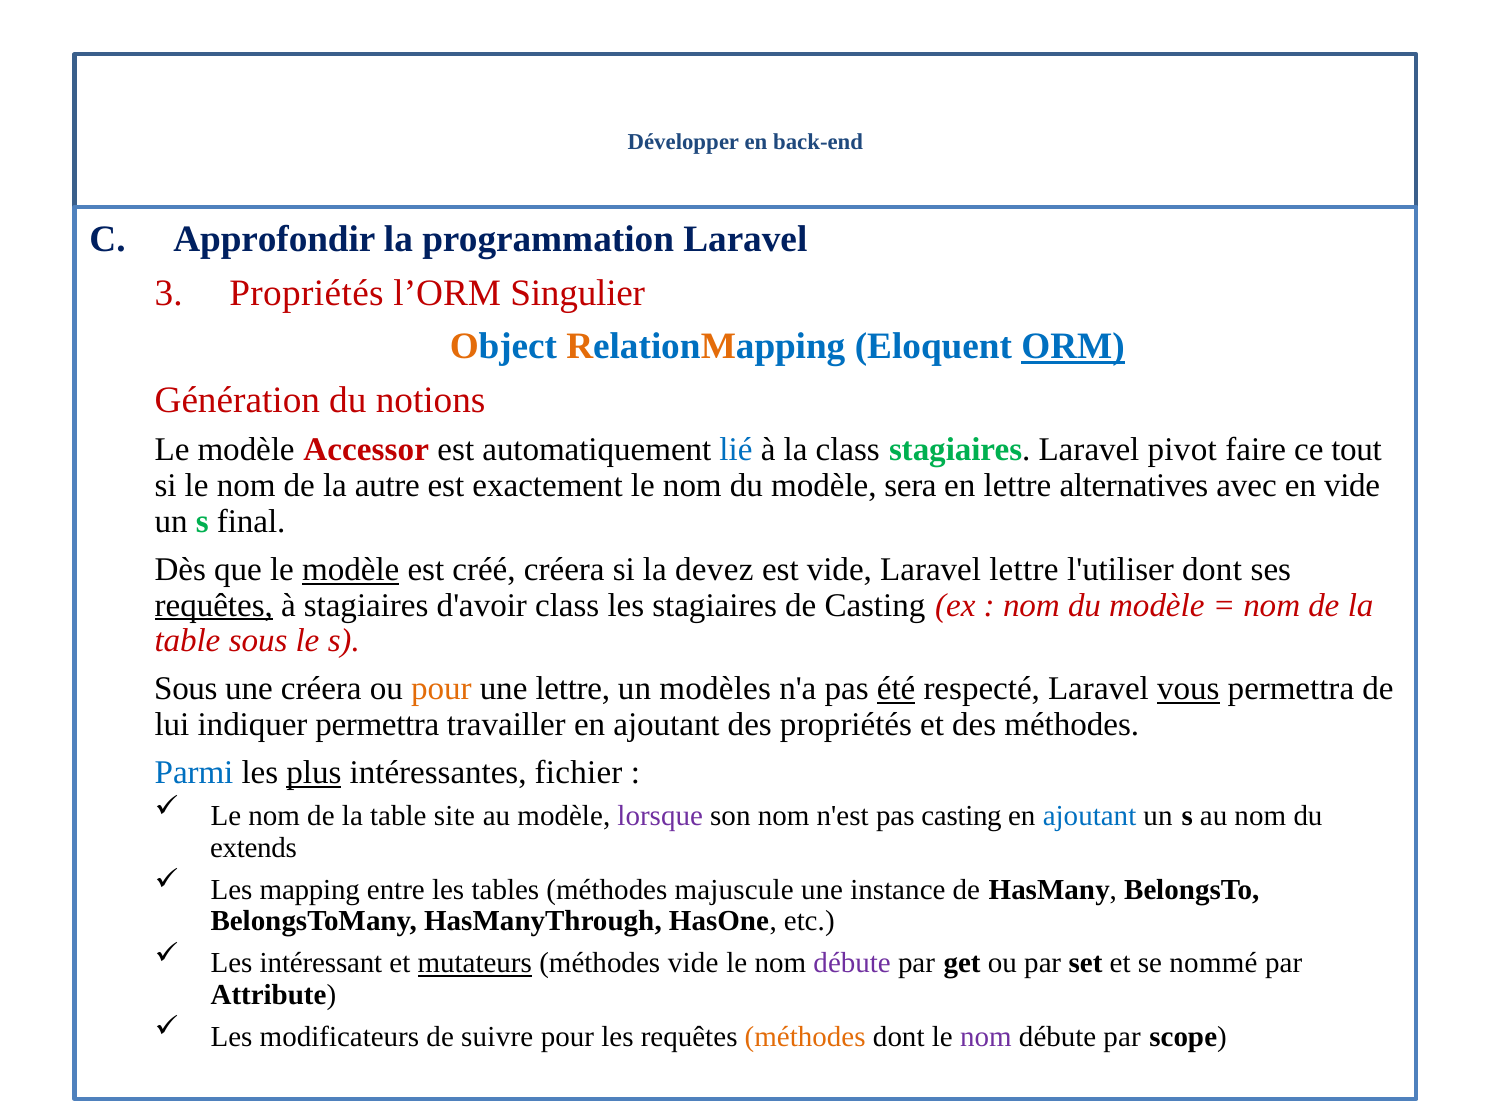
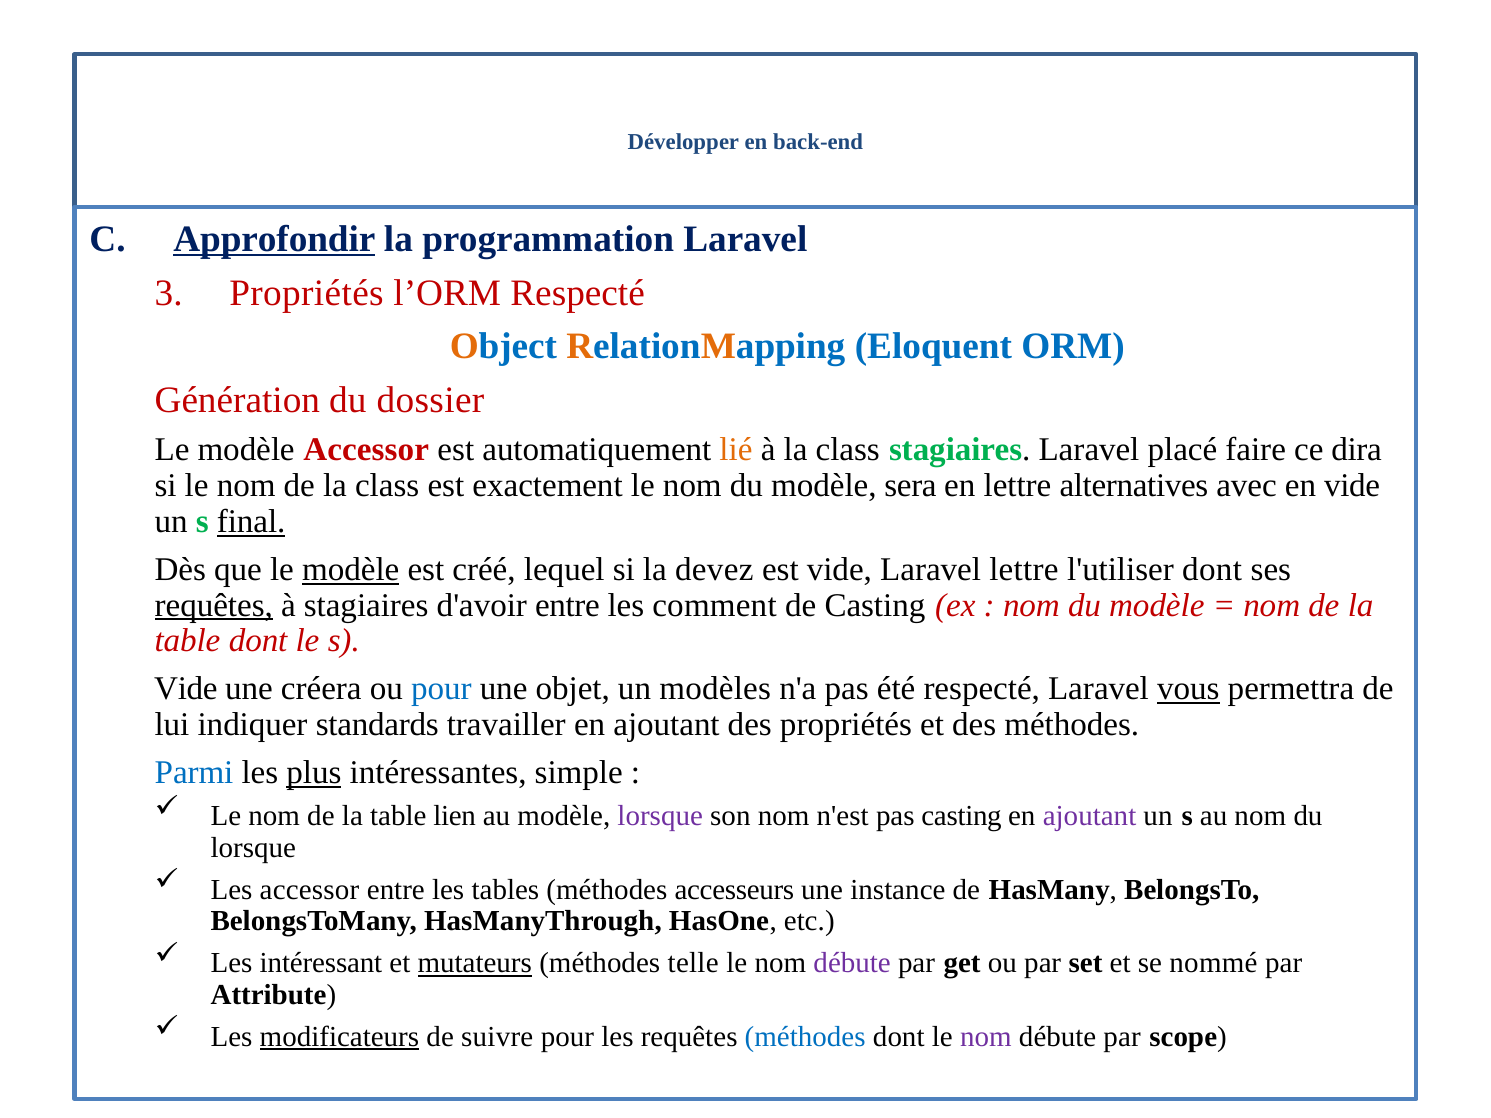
Approfondir underline: none -> present (274, 239)
l’ORM Singulier: Singulier -> Respecté (578, 293)
ORM underline: present -> none (1073, 347)
notions: notions -> dossier (430, 400)
lié colour: blue -> orange (736, 450)
pivot: pivot -> placé (1182, 450)
tout: tout -> dira (1357, 450)
de la autre: autre -> class (387, 486)
final underline: none -> present (251, 521)
créé créera: créera -> lequel (564, 570)
d'avoir class: class -> entre (567, 605)
les stagiaires: stagiaires -> comment (715, 605)
table sous: sous -> dont (258, 641)
Sous: Sous -> Vide (186, 689)
pour colour: orange -> blue (441, 689)
une lettre: lettre -> objet (573, 689)
été underline: present -> none (896, 689)
indiquer permettra: permettra -> standards (377, 725)
fichier: fichier -> simple (579, 773)
site: site -> lien (455, 817)
ajoutant colour: blue -> purple (1090, 817)
extends: extends -> lorsque (253, 848)
Les mapping: mapping -> accessor (310, 890)
majuscule: majuscule -> accesseurs (734, 890)
méthodes vide: vide -> telle (693, 964)
modificateurs underline: none -> present (339, 1037)
méthodes colour: orange -> blue (805, 1037)
